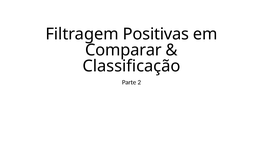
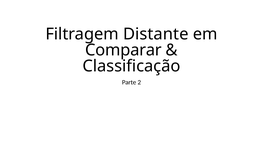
Positivas: Positivas -> Distante (156, 34)
